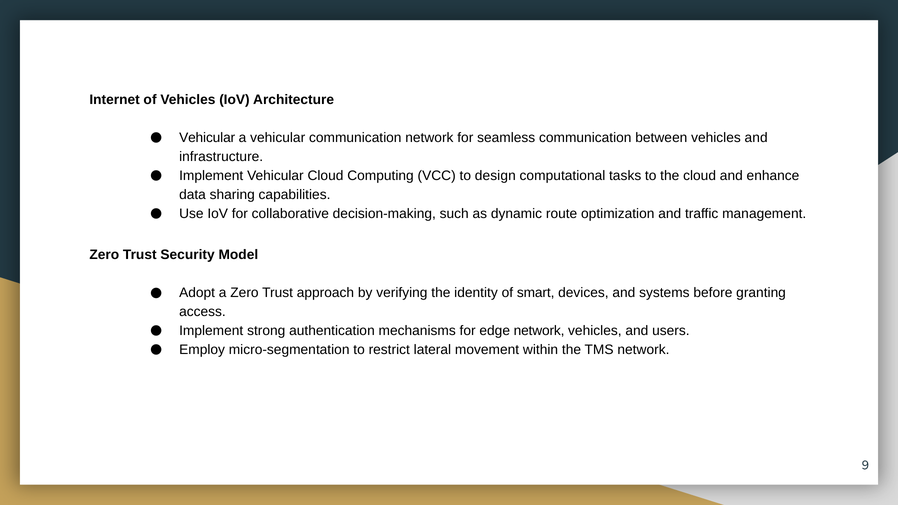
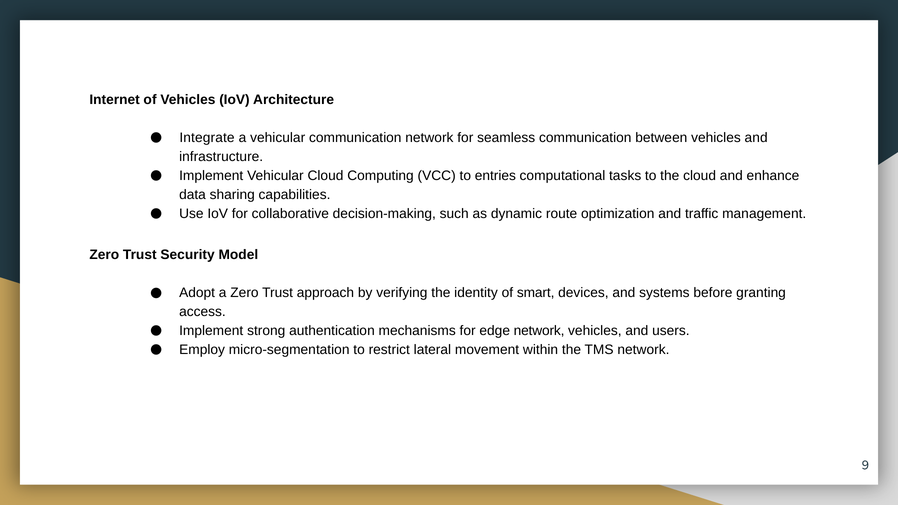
Vehicular: Vehicular -> Integrate (207, 138)
design: design -> entries (495, 176)
